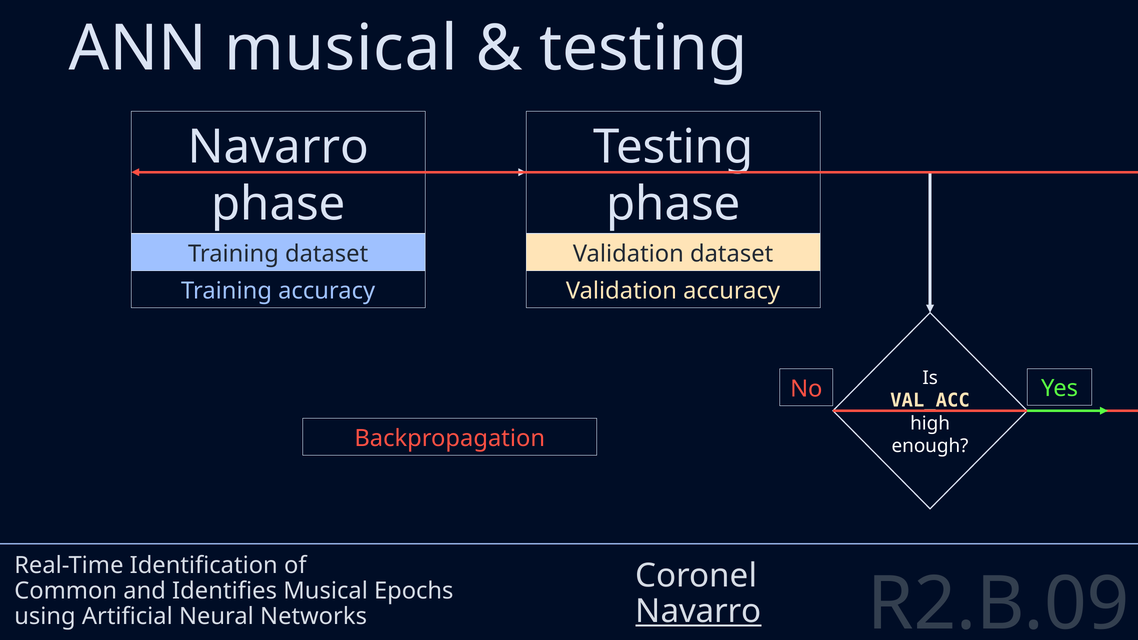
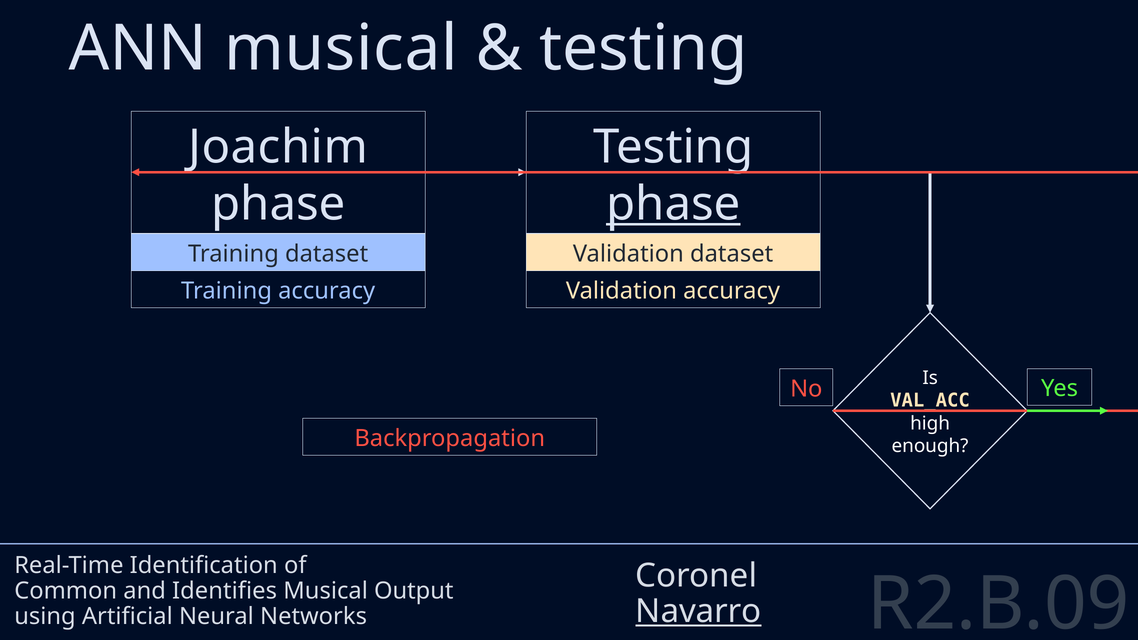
Navarro: Navarro -> Joachim (278, 147)
phase underline: none -> present (673, 204)
Epochs: Epochs -> Output (414, 591)
